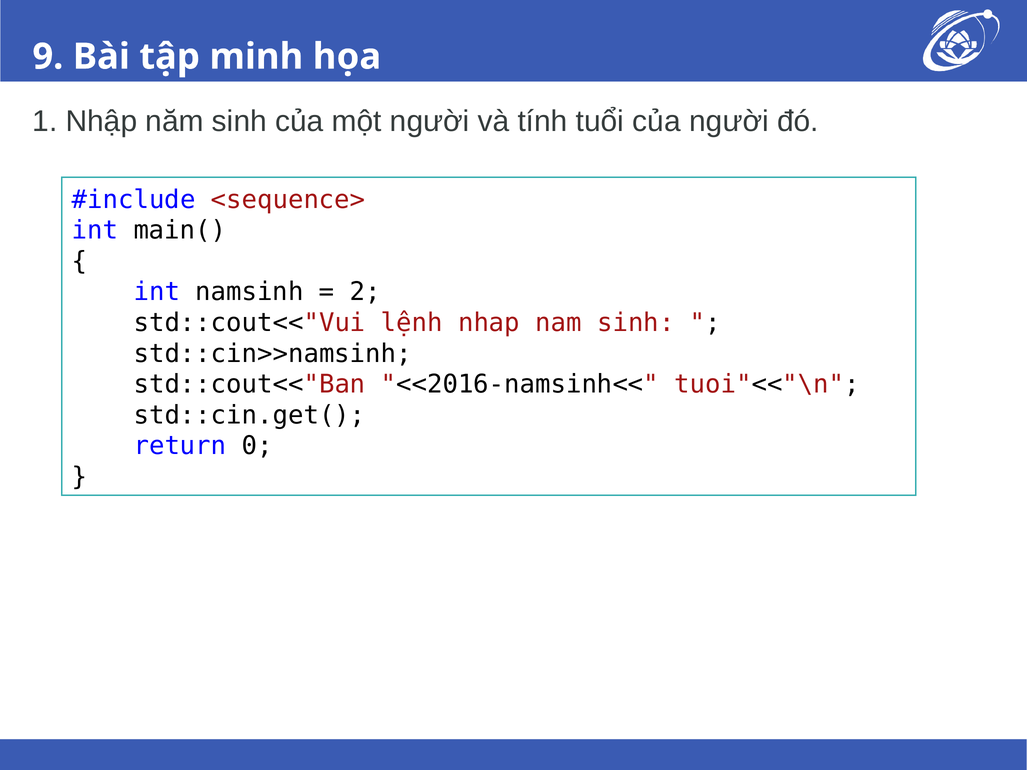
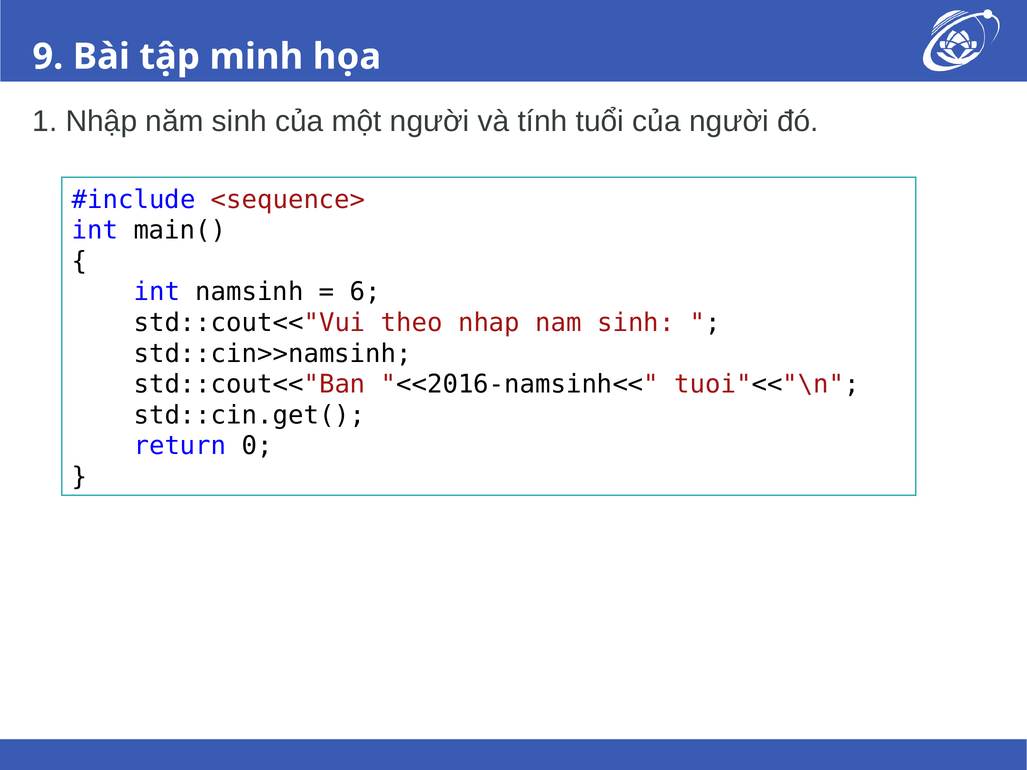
2: 2 -> 6 (365, 292)
lệnh: lệnh -> theo (412, 323)
